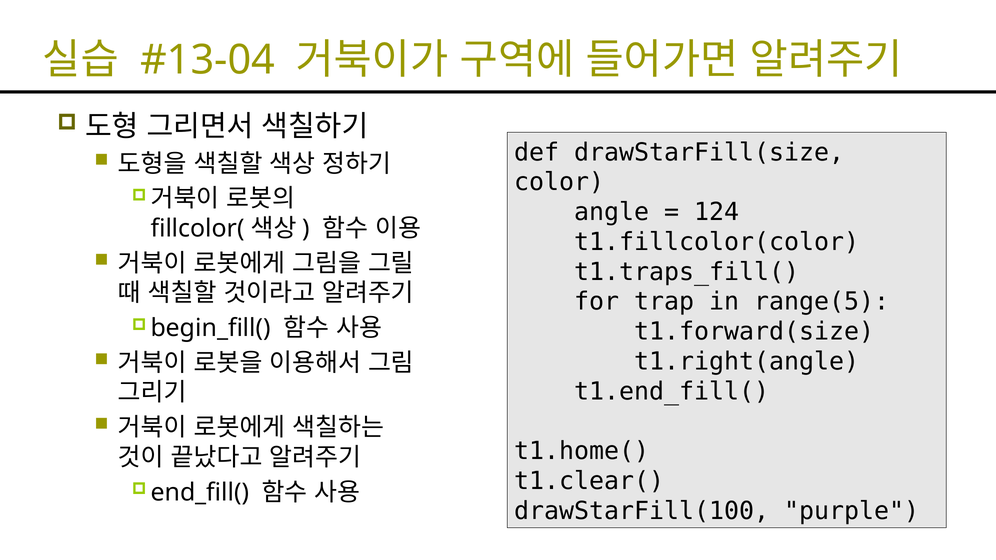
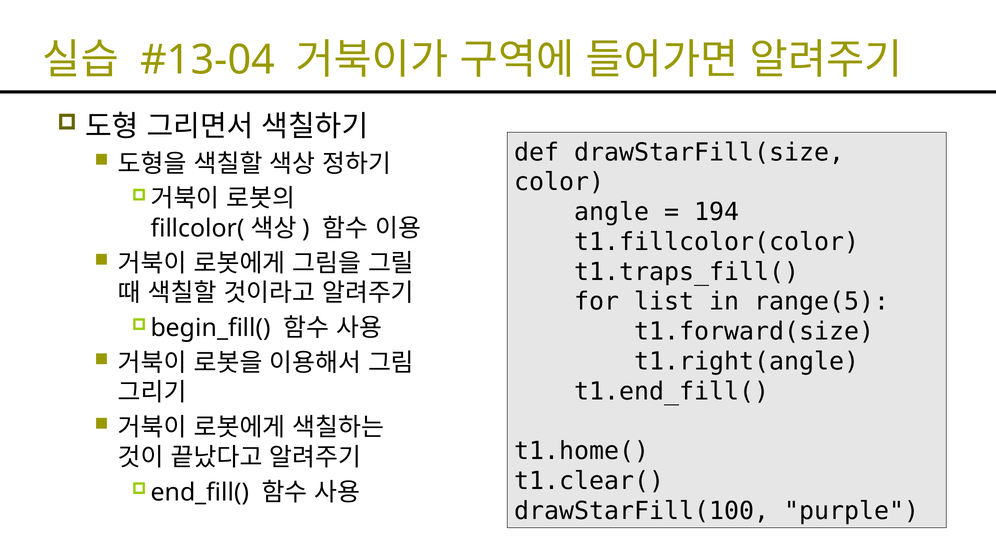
124: 124 -> 194 (717, 212)
trap: trap -> list (664, 302)
